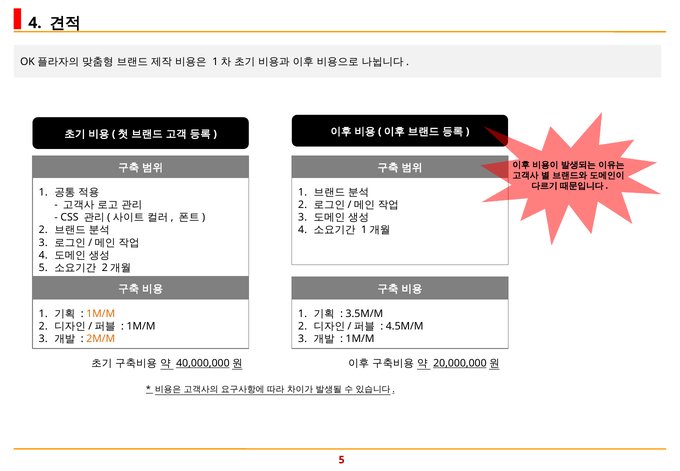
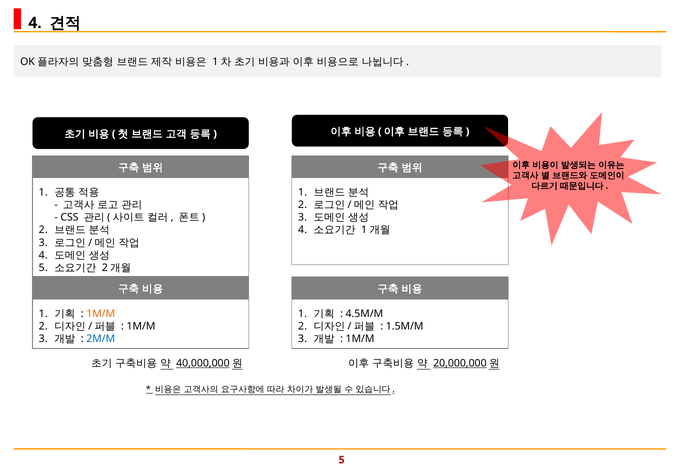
3.5M/M: 3.5M/M -> 4.5M/M (364, 313)
4.5M/M: 4.5M/M -> 1.5M/M (405, 326)
2M/M colour: orange -> blue (101, 339)
